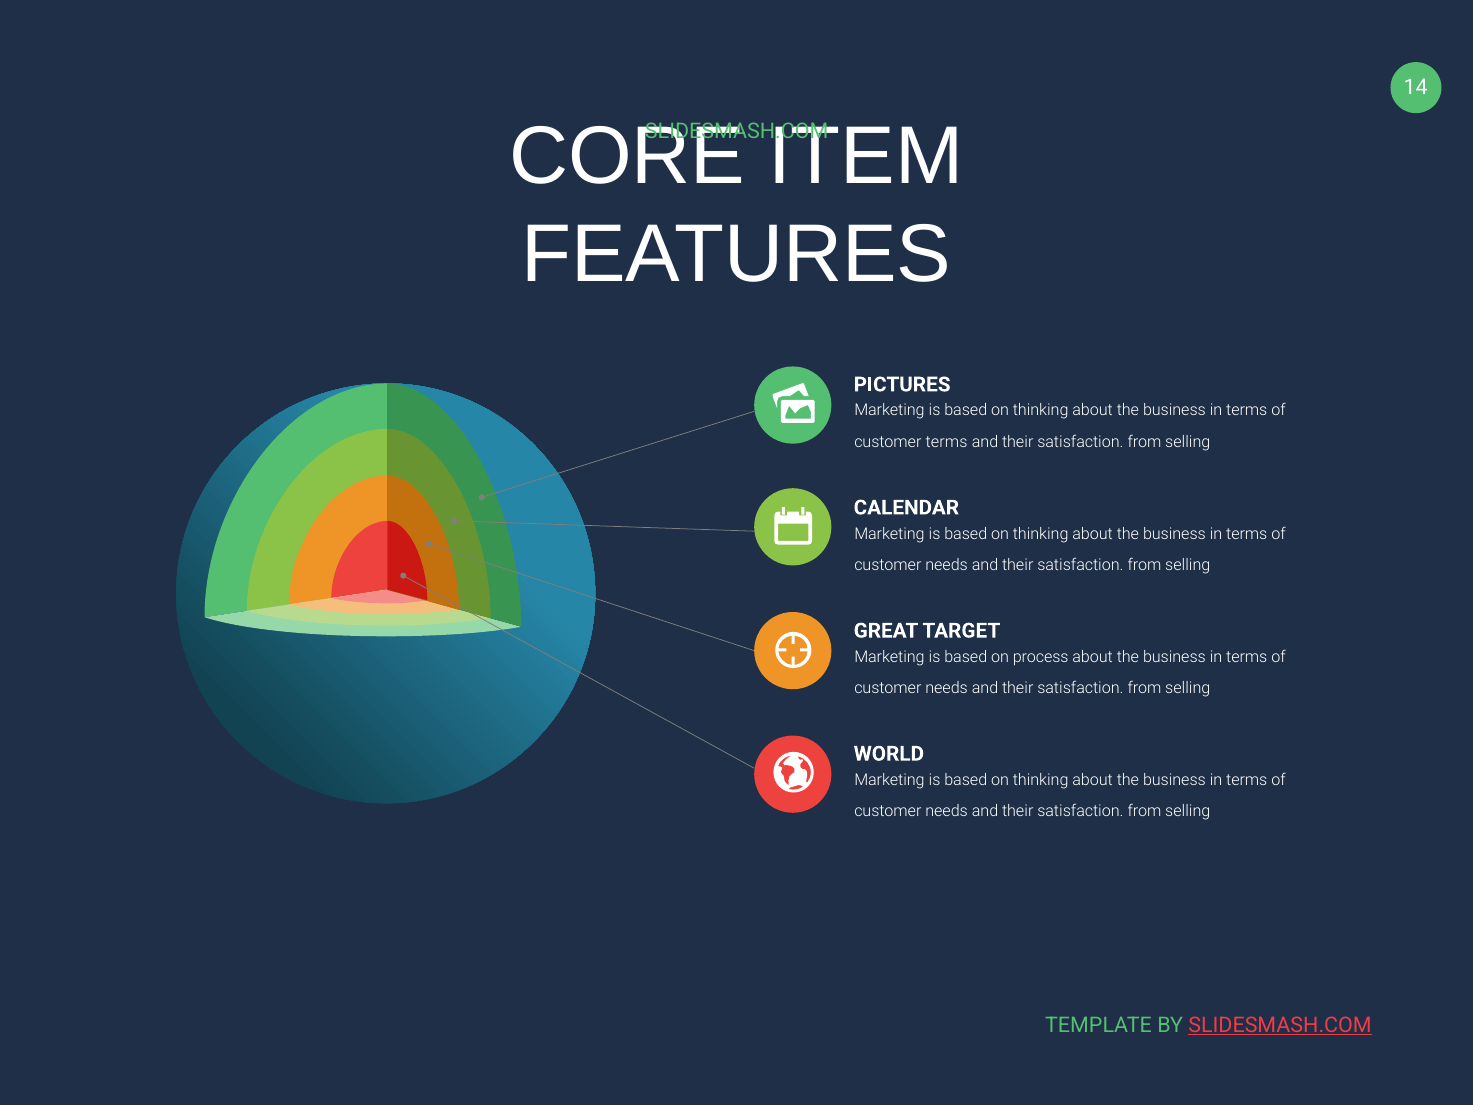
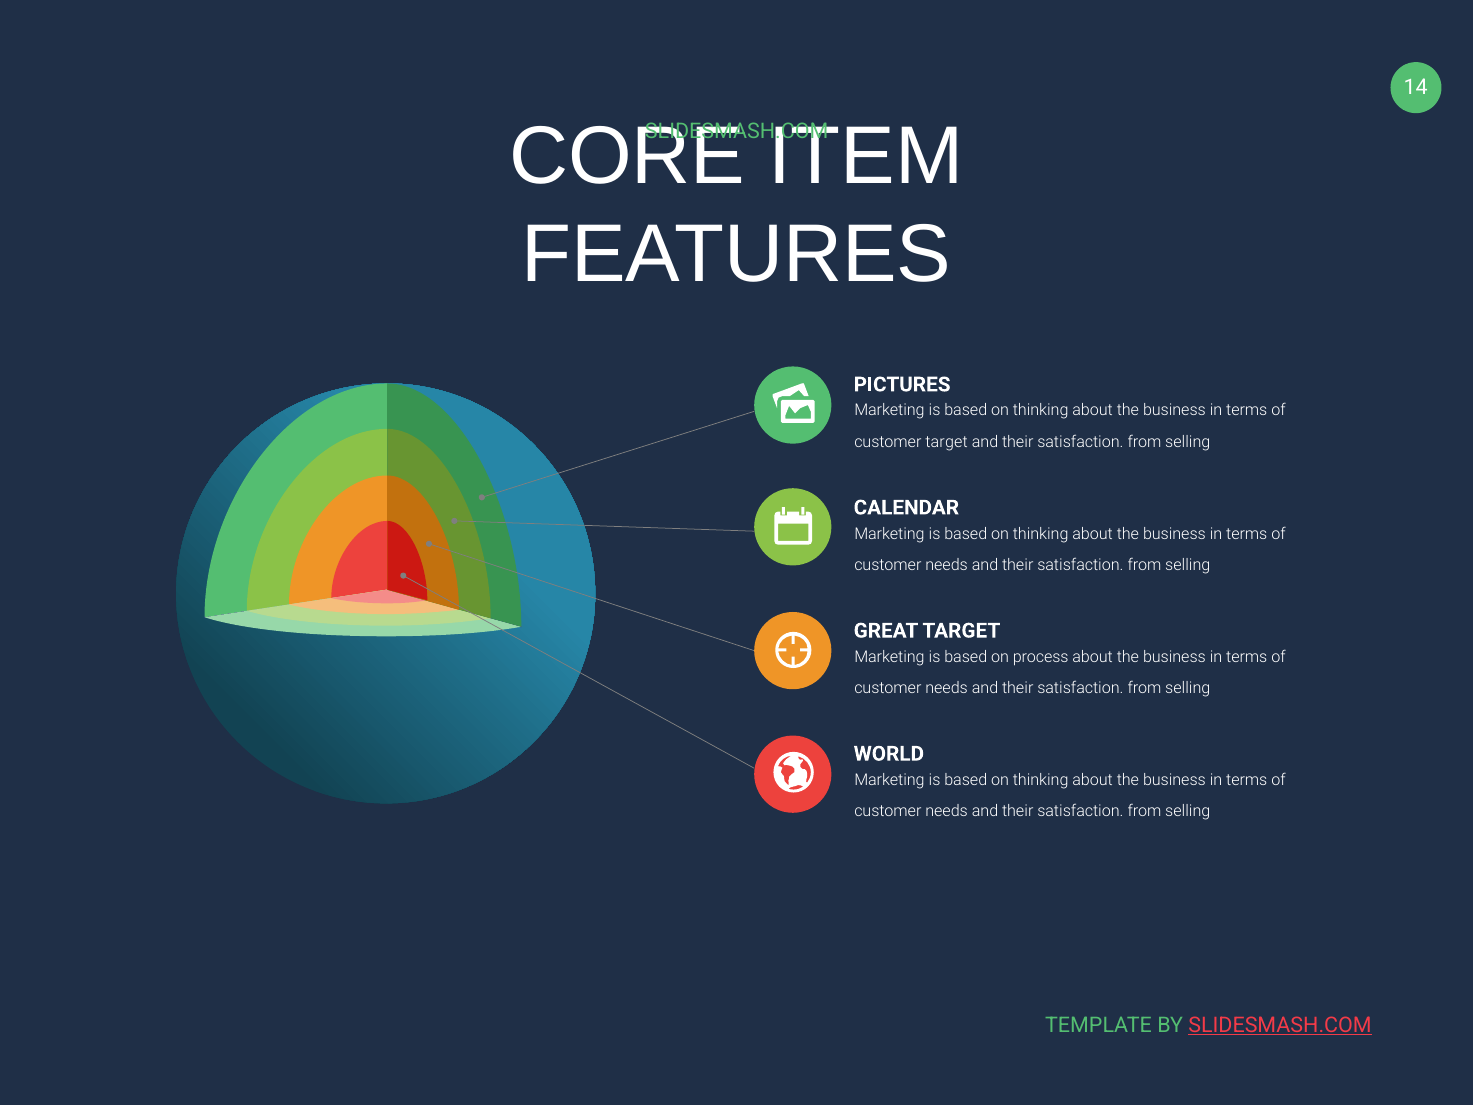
customer terms: terms -> target (947, 442)
